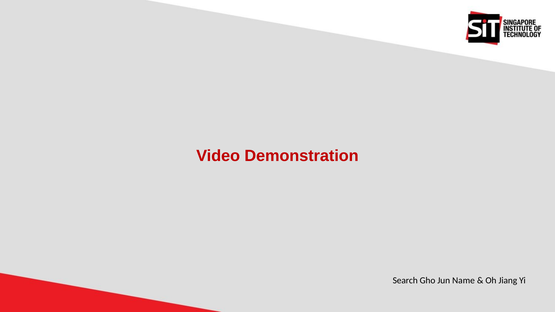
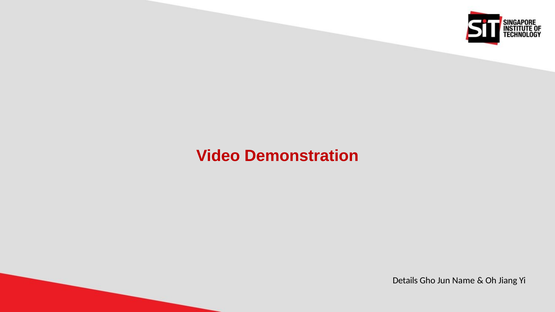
Search: Search -> Details (405, 281)
